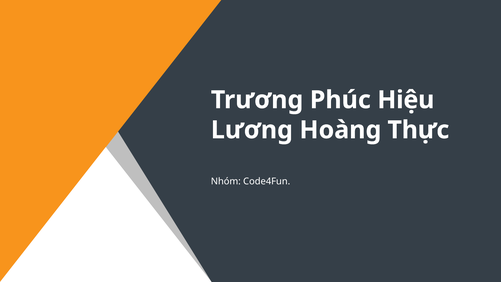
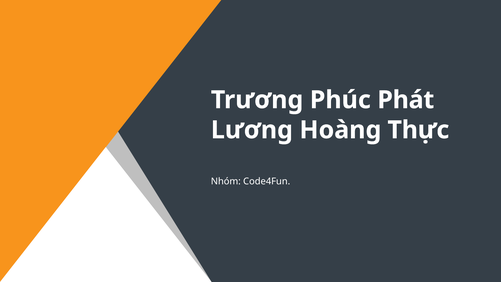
Hiệu: Hiệu -> Phát (406, 100)
